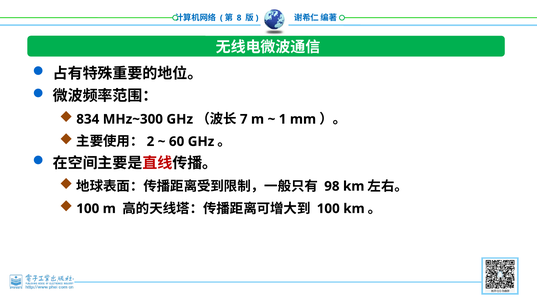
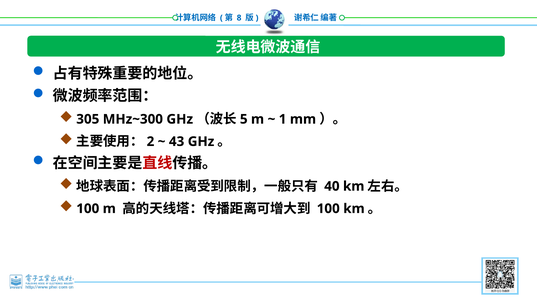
834: 834 -> 305 (88, 119)
7: 7 -> 5 (244, 119)
60: 60 -> 43 (177, 142)
98: 98 -> 40 (332, 186)
